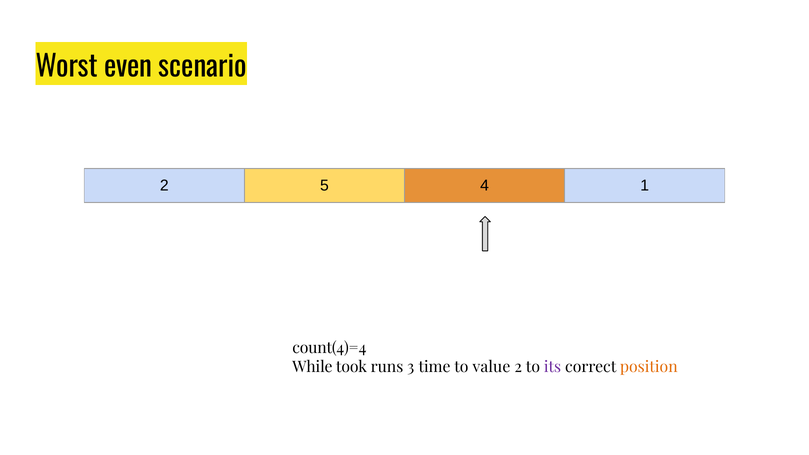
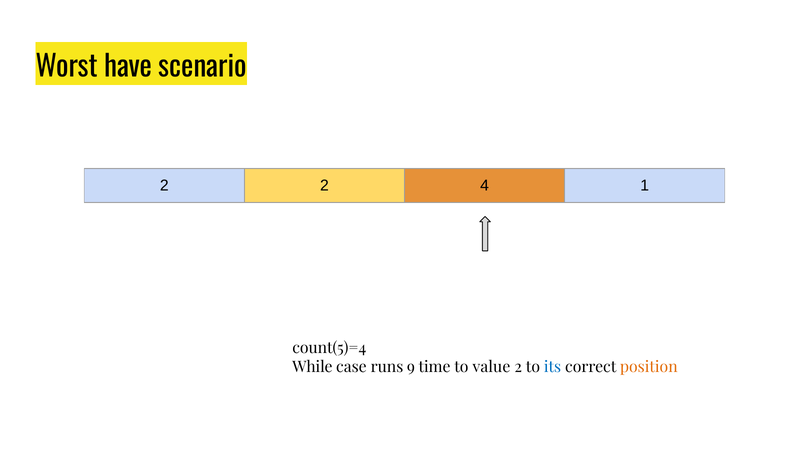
even: even -> have (128, 67)
2 5: 5 -> 2 (324, 186)
count(4)=4: count(4)=4 -> count(5)=4 (329, 348)
took: took -> case (351, 367)
3: 3 -> 9 (411, 367)
its colour: purple -> blue (553, 367)
